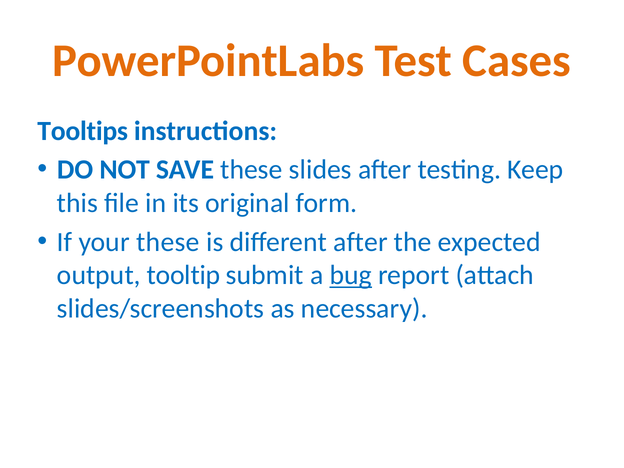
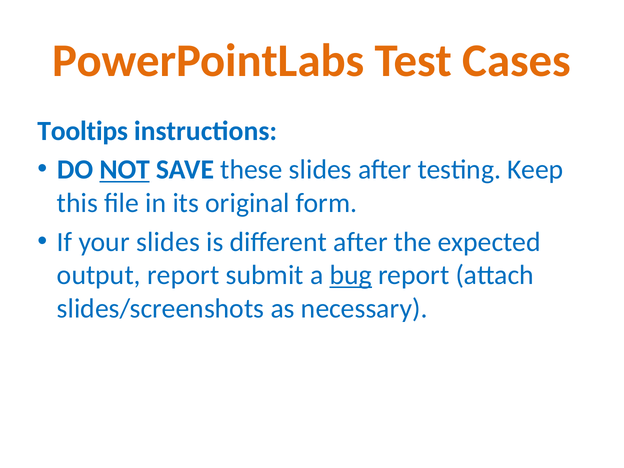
NOT underline: none -> present (125, 170)
your these: these -> slides (168, 242)
output tooltip: tooltip -> report (183, 275)
